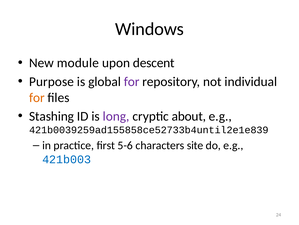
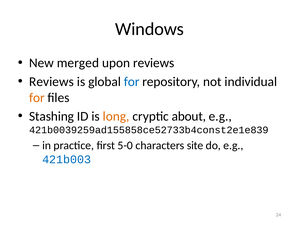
module: module -> merged (78, 63)
upon descent: descent -> reviews (154, 63)
Purpose: Purpose -> Reviews (52, 81)
for colour: purple -> blue (132, 81)
long colour: purple -> orange (116, 116)
421b0039259ad155858ce52733b4until2e1e839: 421b0039259ad155858ce52733b4until2e1e839 -> 421b0039259ad155858ce52733b4const2e1e839 (149, 130)
5-6: 5-6 -> 5-0 (125, 145)
